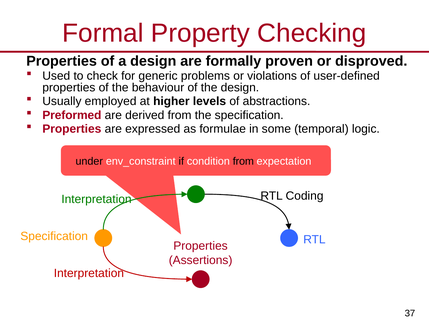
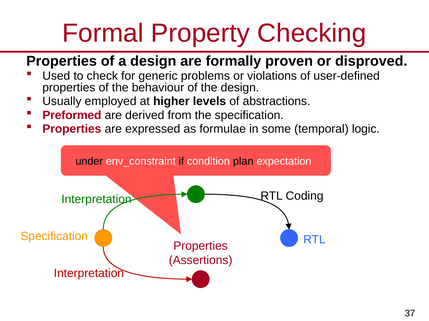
condition from: from -> plan (243, 162)
